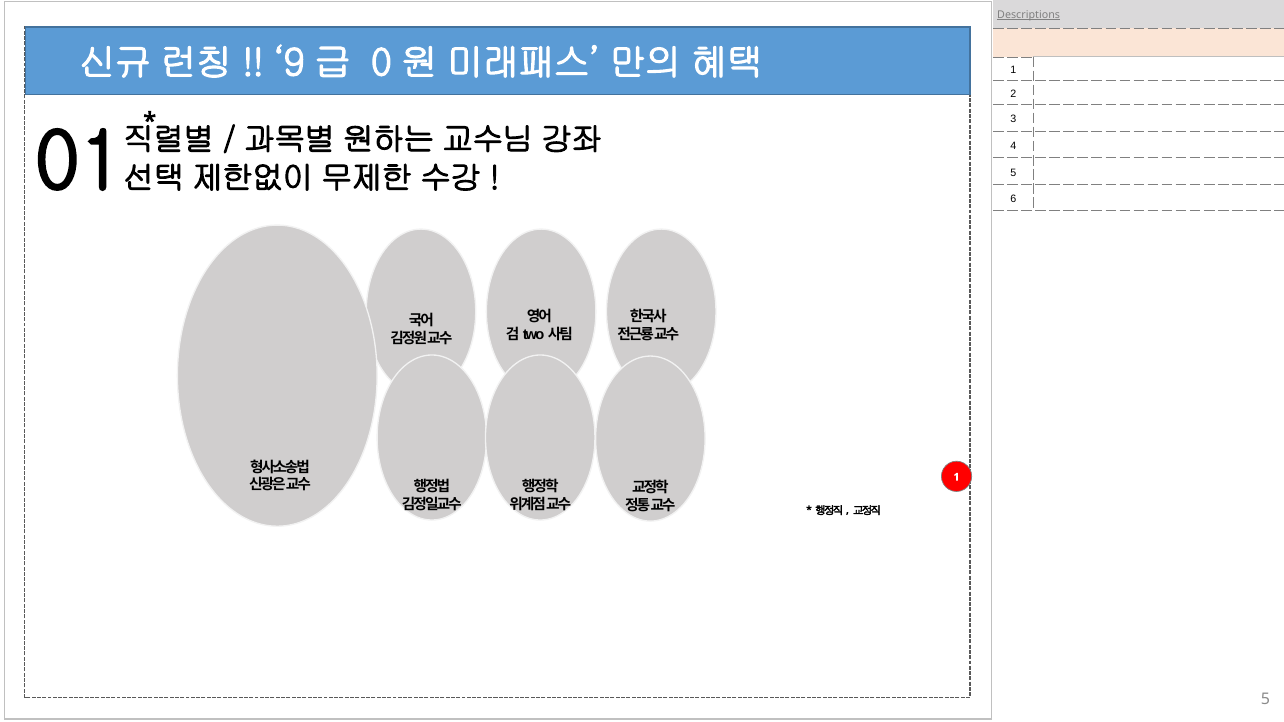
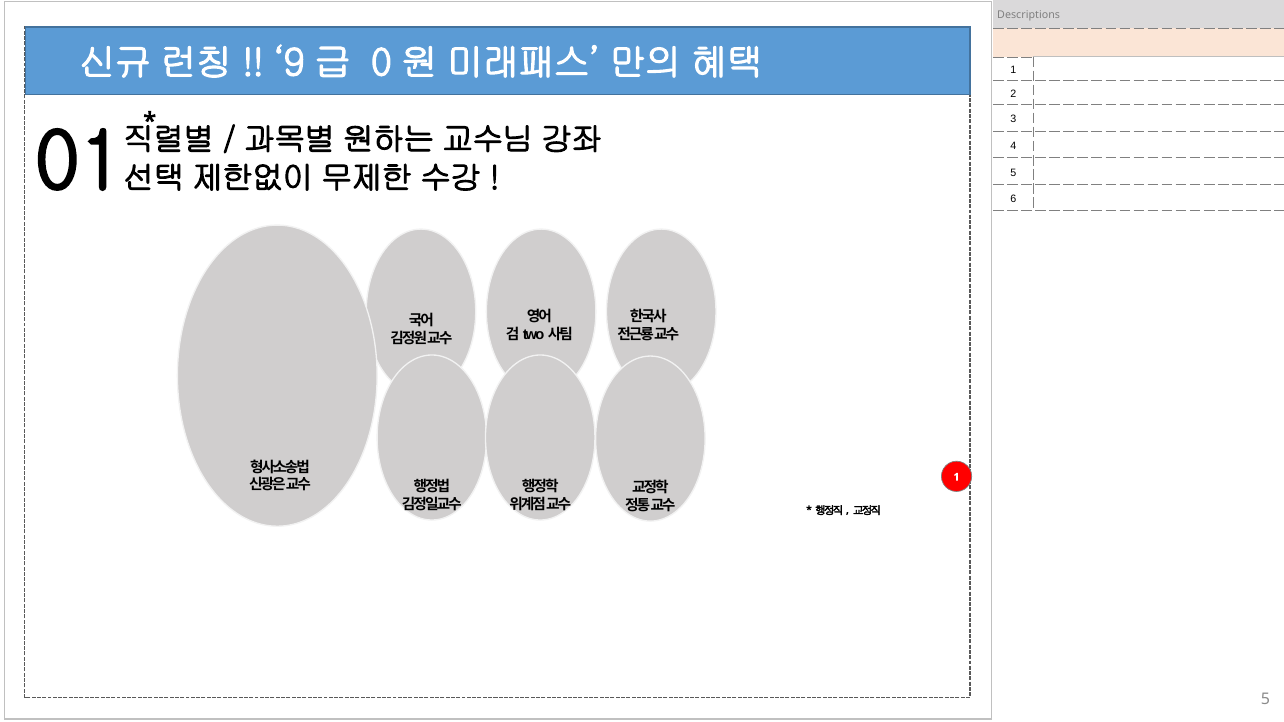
Descriptions underline: present -> none (1029, 15)
